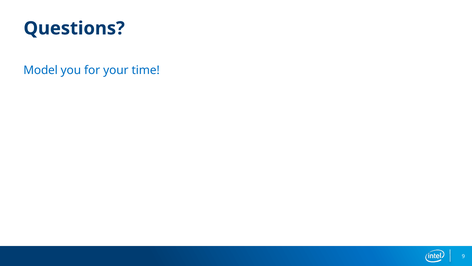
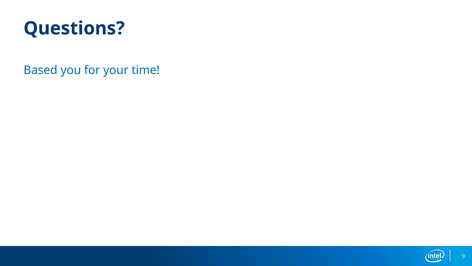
Model: Model -> Based (41, 70)
